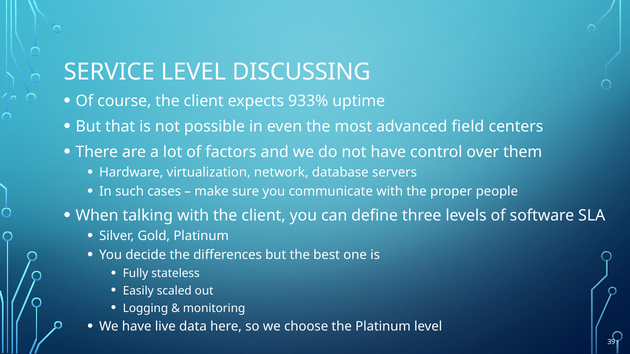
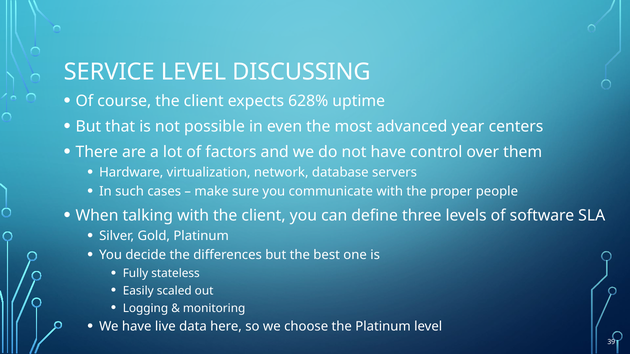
933%: 933% -> 628% (308, 101)
field: field -> year (468, 127)
